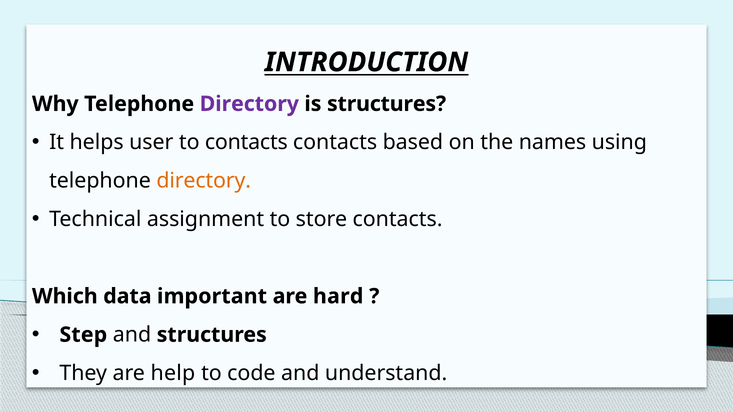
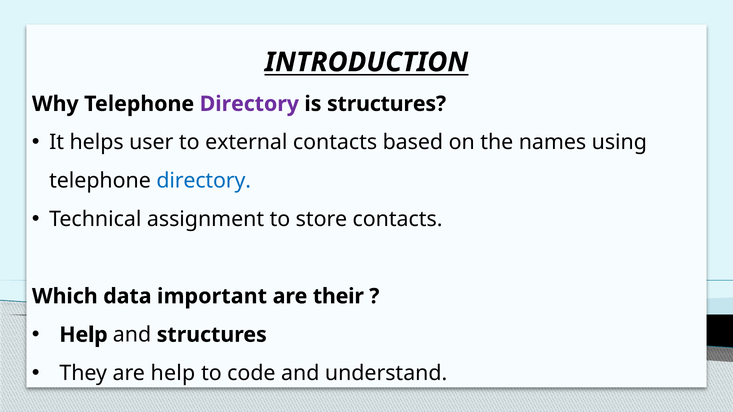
to contacts: contacts -> external (246, 142)
directory colour: orange -> blue (204, 181)
hard: hard -> their (338, 296)
Step: Step -> Help (83, 335)
